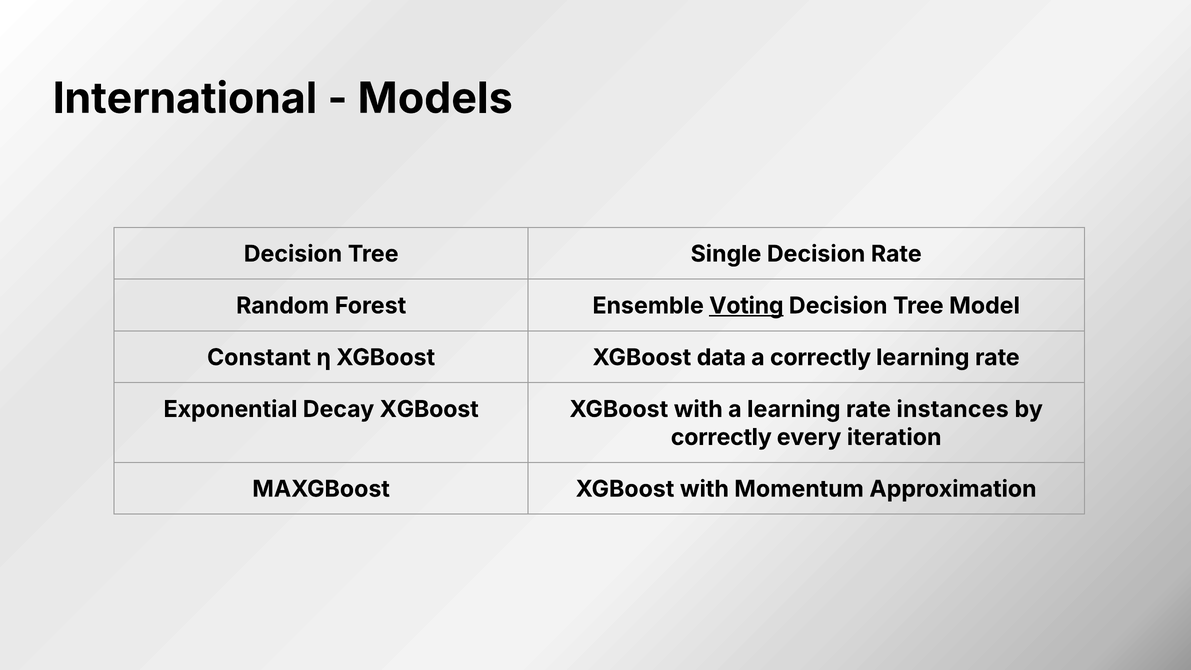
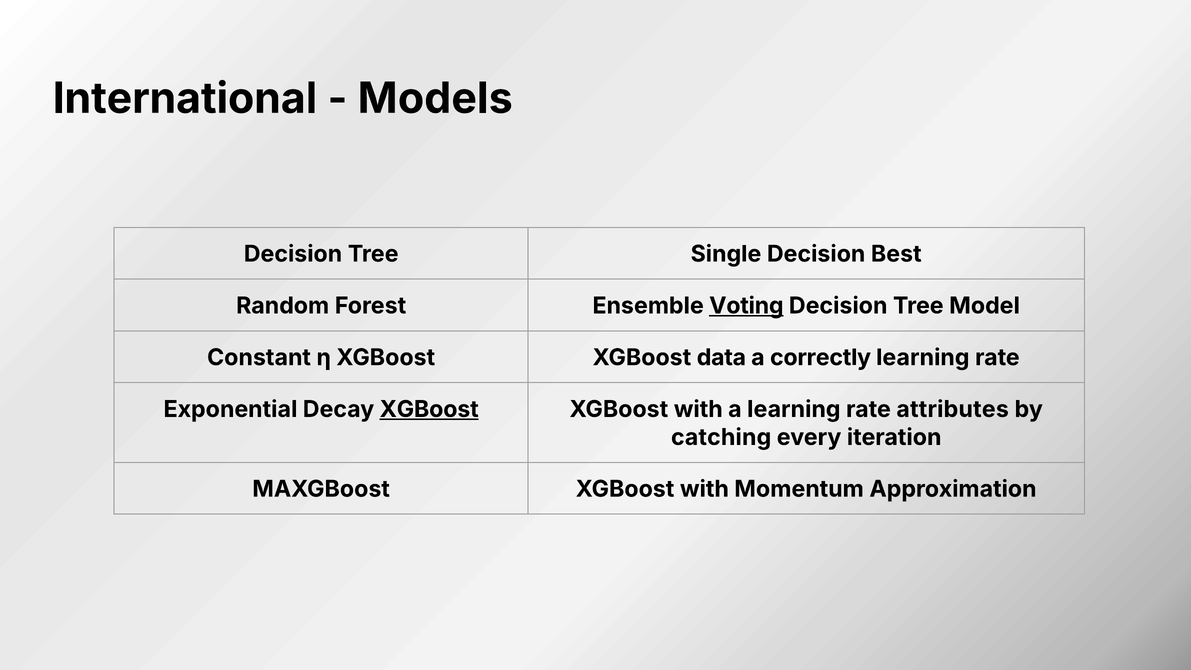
Decision Rate: Rate -> Best (896, 254)
XGBoost underline: none -> present (429, 409)
instances: instances -> attributes (953, 409)
correctly: correctly -> catching (721, 437)
